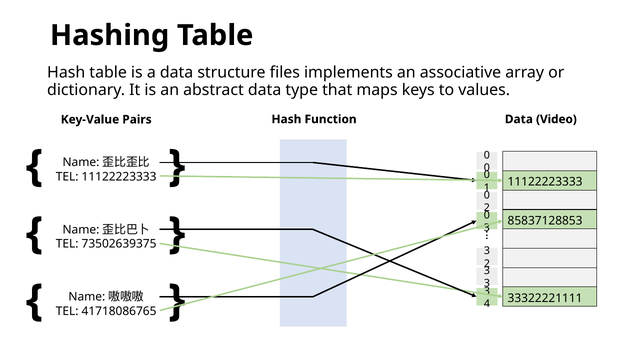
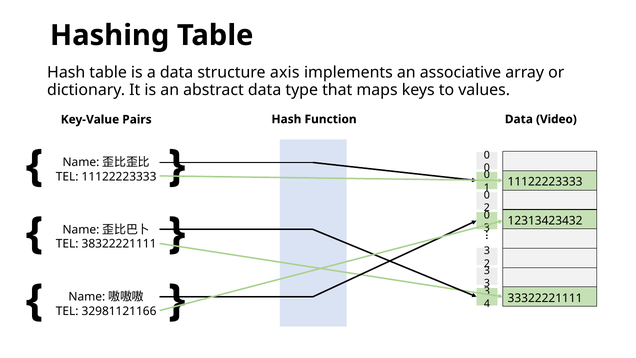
files: files -> axis (285, 73)
85837128853: 85837128853 -> 12313423432 (545, 220)
73502639375: 73502639375 -> 38322221111 (119, 244)
41718086765: 41718086765 -> 32981121166 (119, 311)
